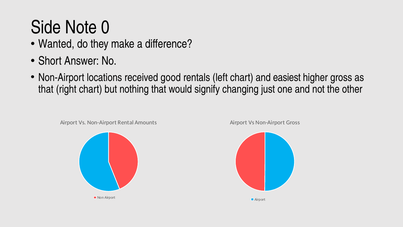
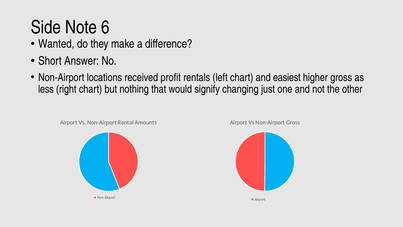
0: 0 -> 6 (105, 27)
good: good -> profit (171, 77)
that: that -> less (46, 89)
